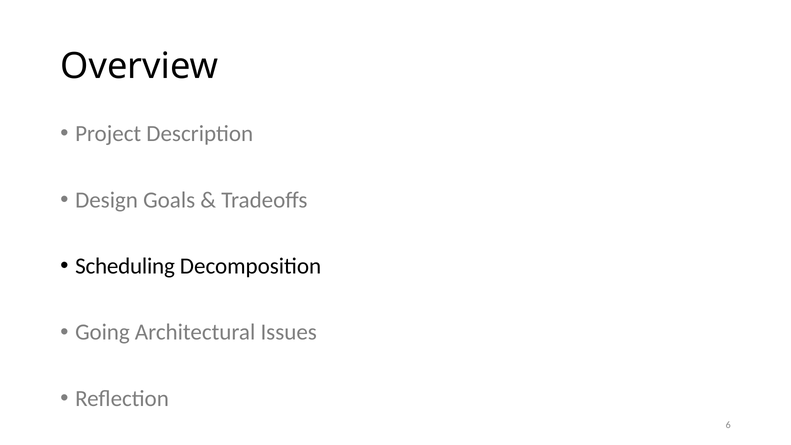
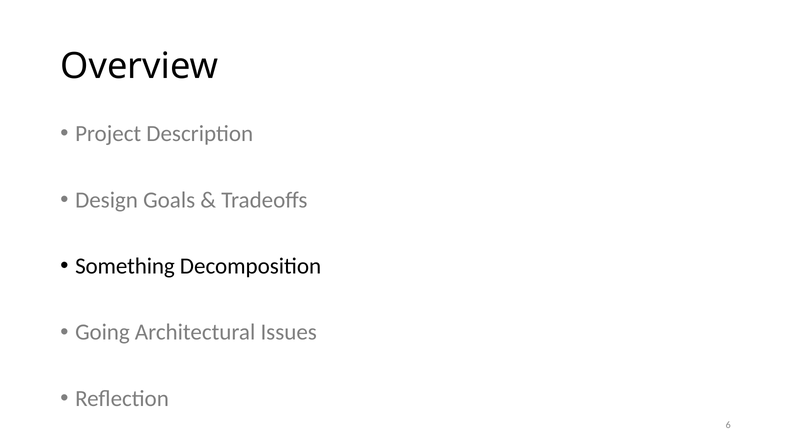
Scheduling: Scheduling -> Something (125, 266)
